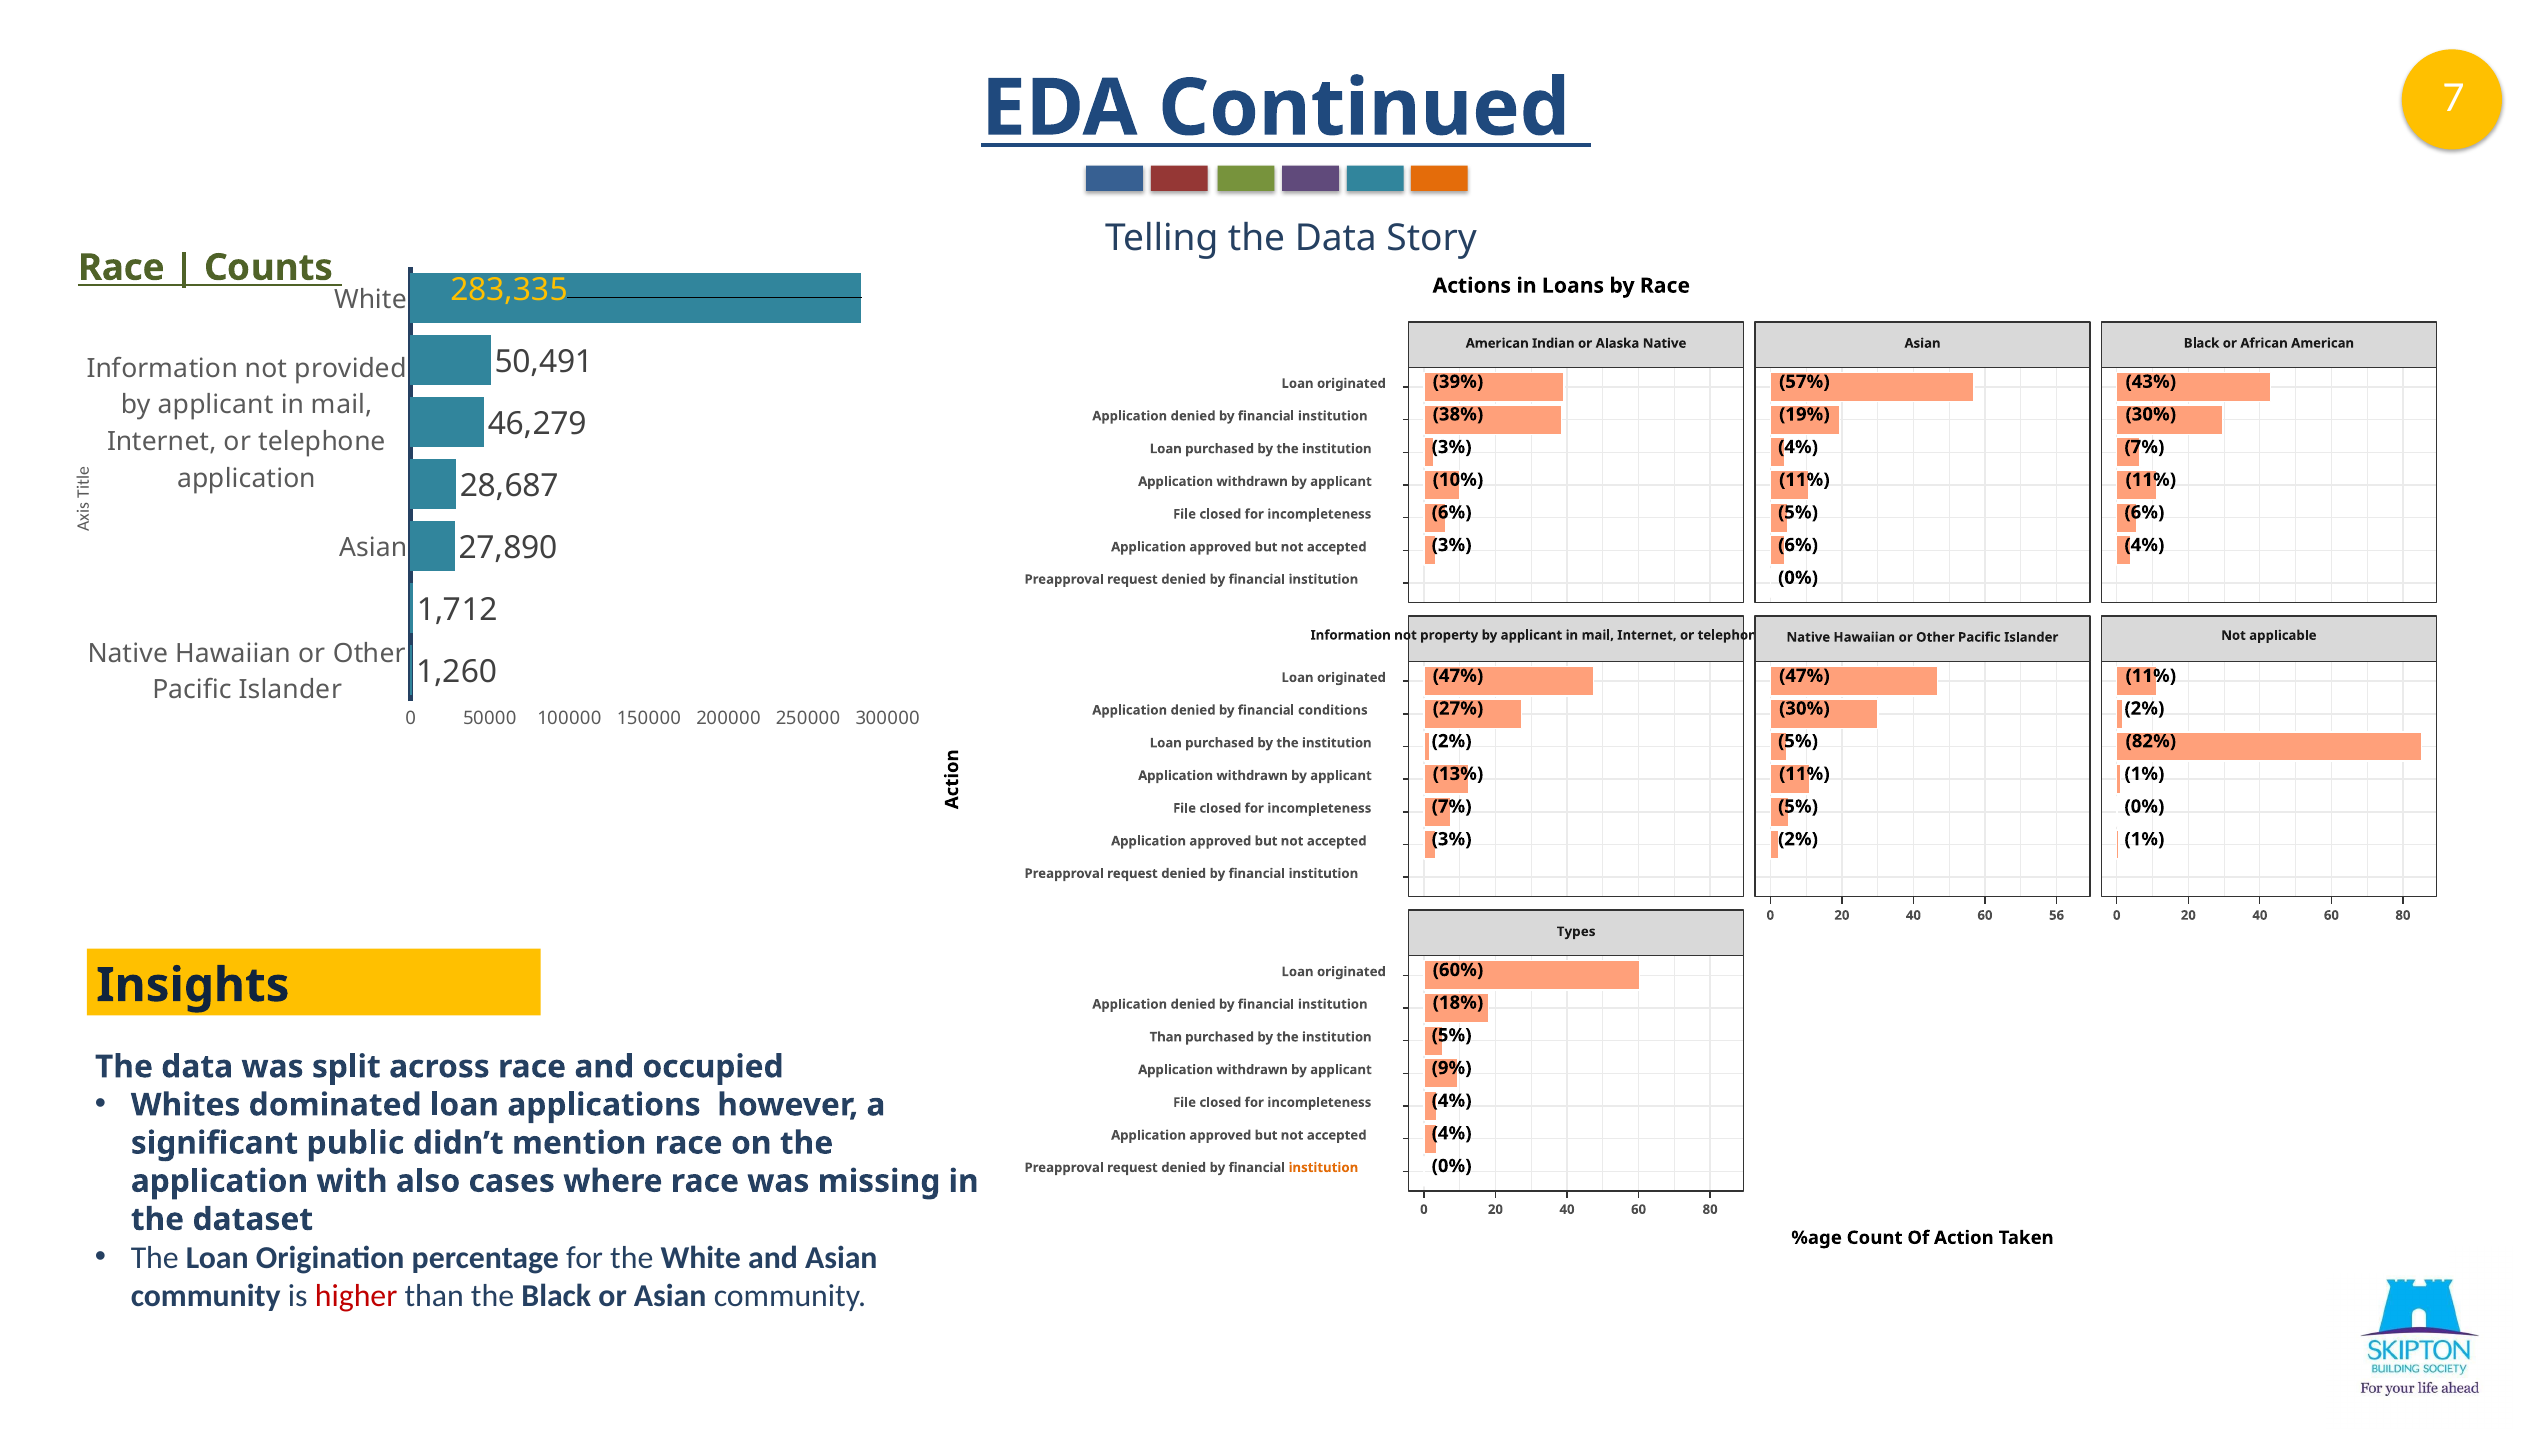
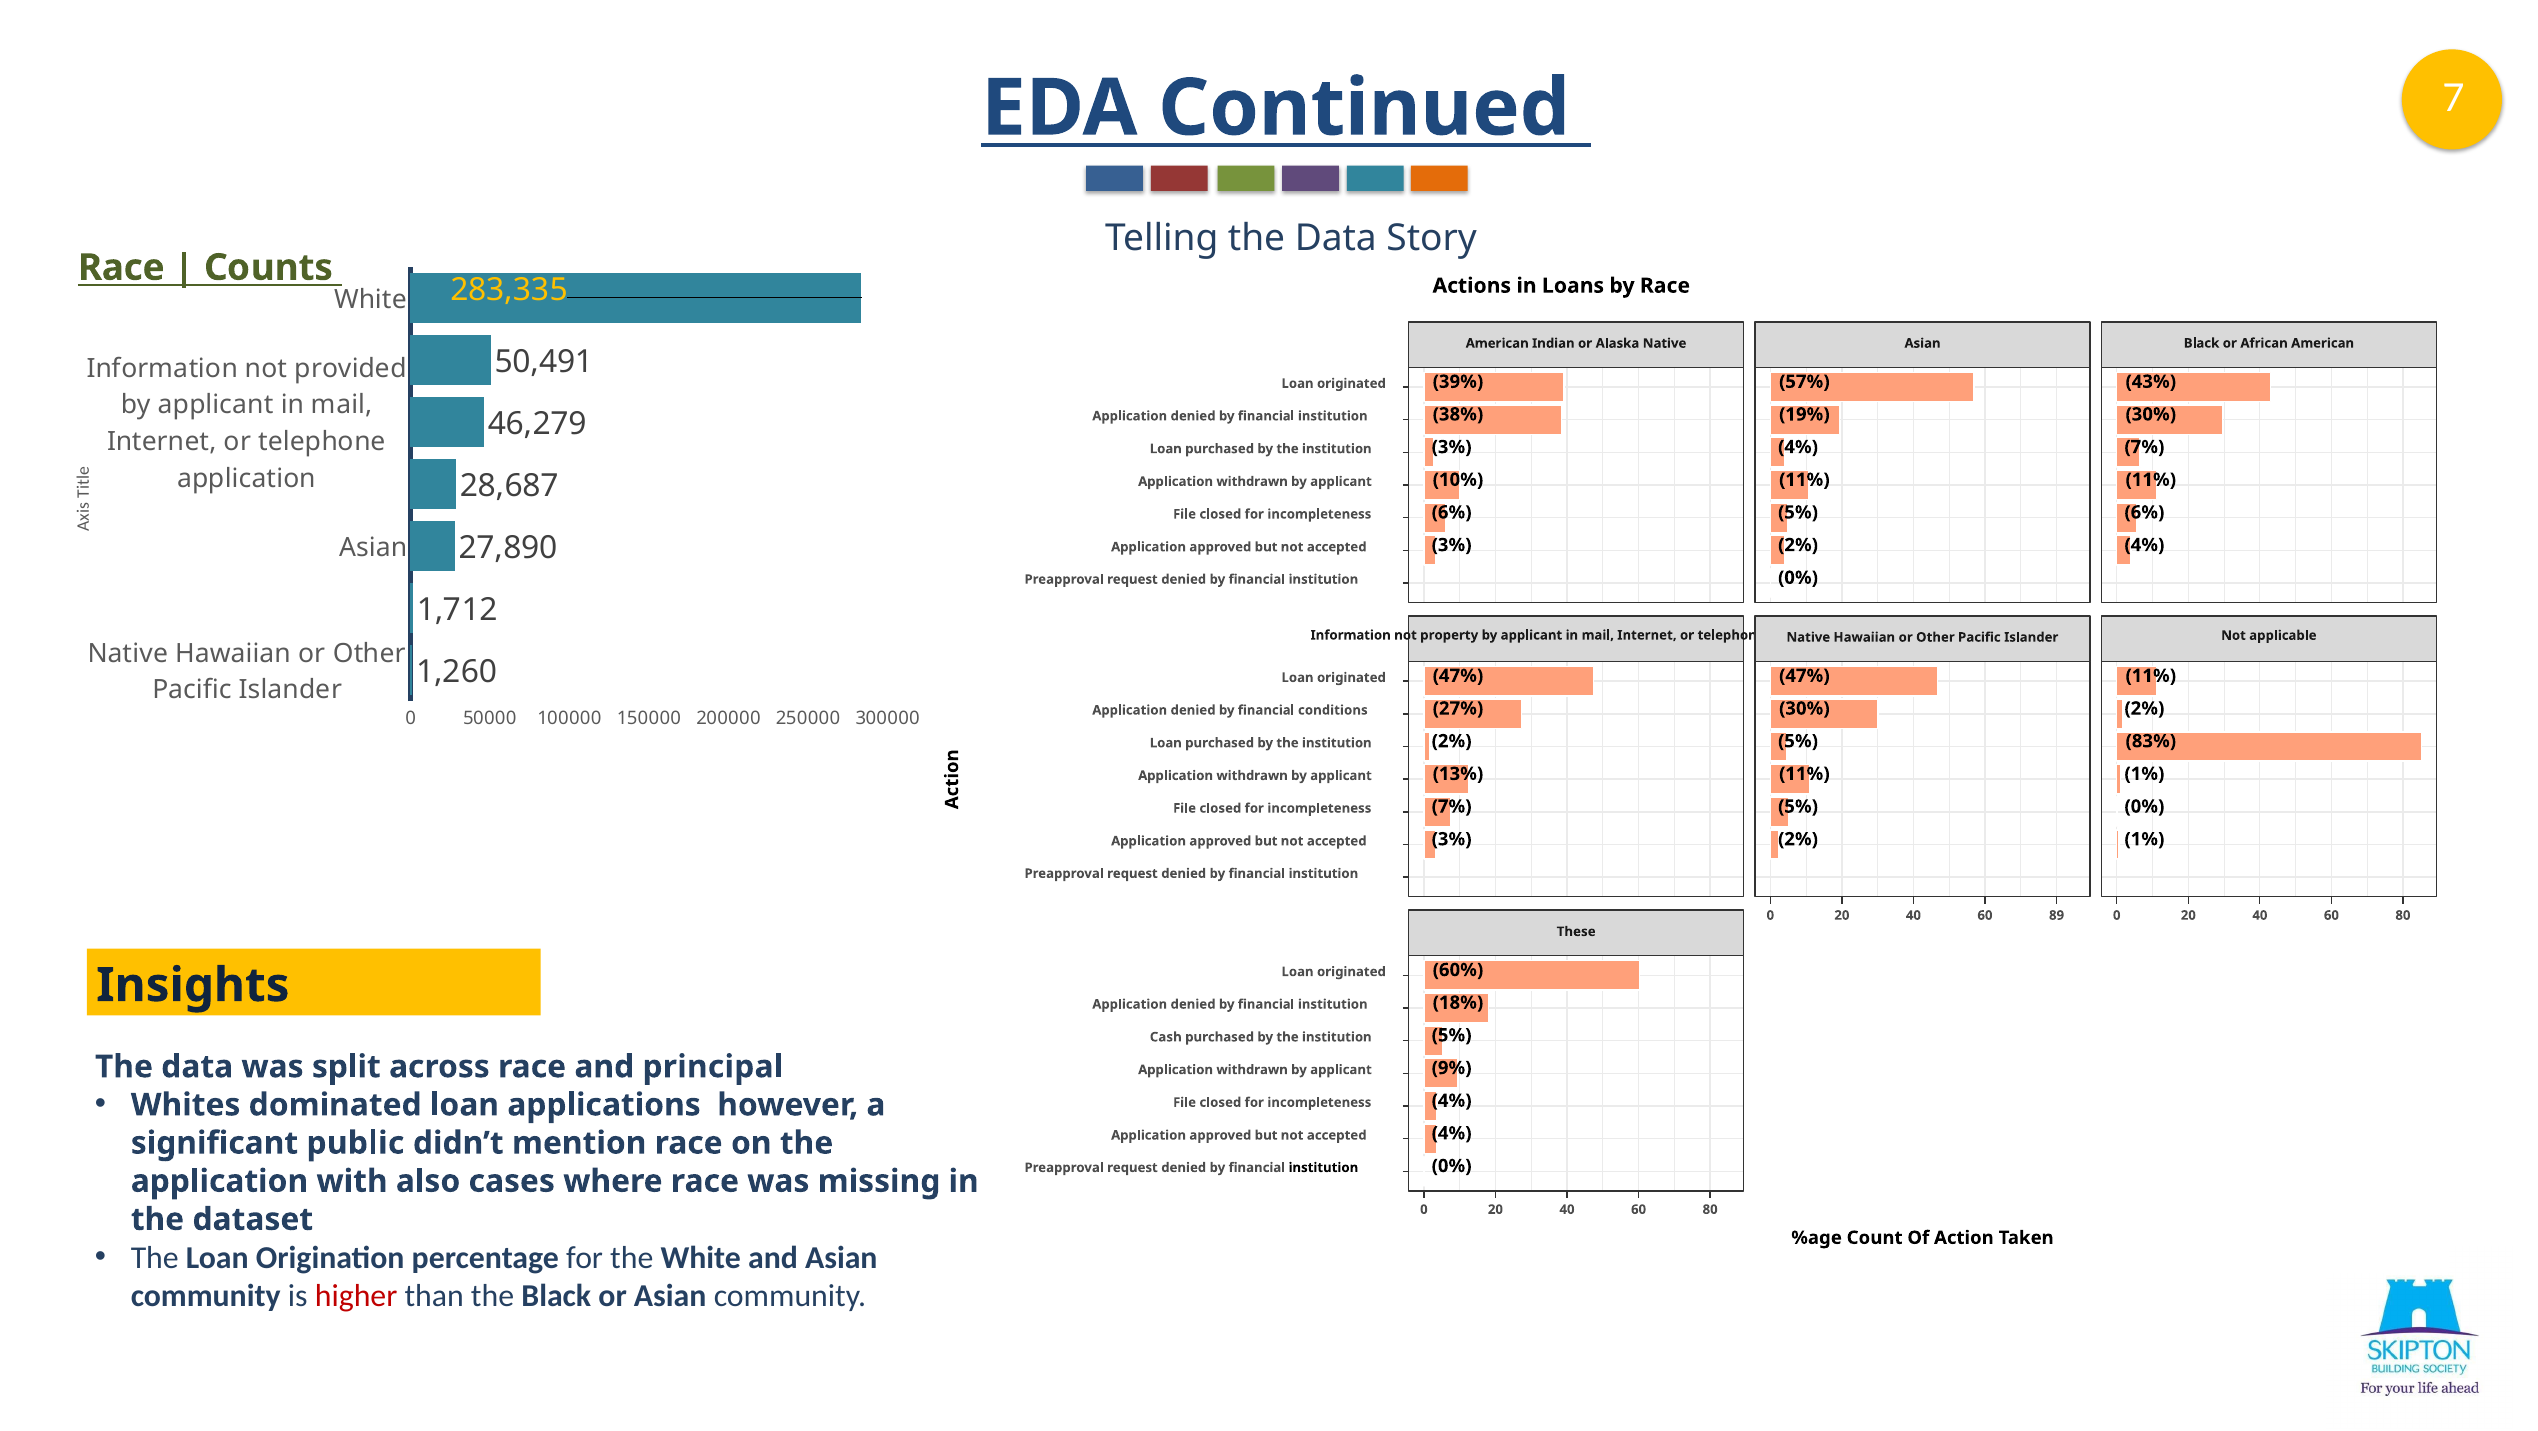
6%: 6% -> 2% (1798, 545)
82%: 82% -> 83% (2151, 741)
56: 56 -> 89 (2057, 915)
Types: Types -> These (1576, 932)
Than: Than -> Cash (1166, 1037)
occupied: occupied -> principal (713, 1067)
institution colour: orange -> black (1323, 1168)
